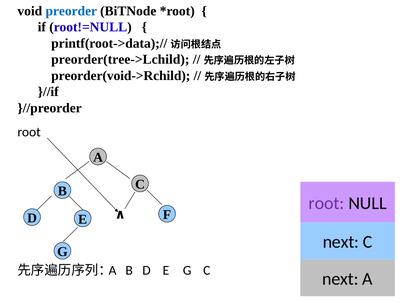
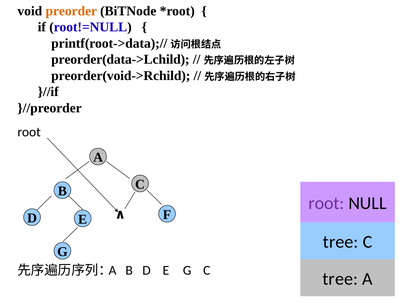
preorder colour: blue -> orange (71, 11)
preorder(tree->Lchild: preorder(tree->Lchild -> preorder(data->Lchild (120, 60)
next: next -> tree (341, 243)
next: next -> tree (340, 280)
